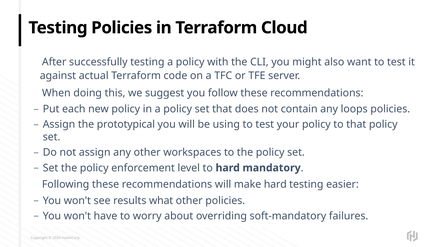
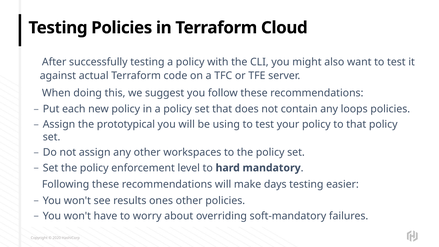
make hard: hard -> days (275, 184)
what: what -> ones (161, 201)
